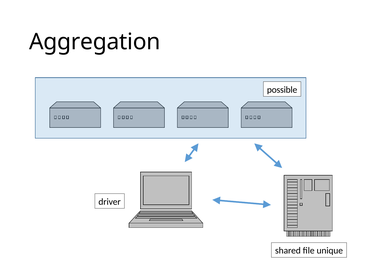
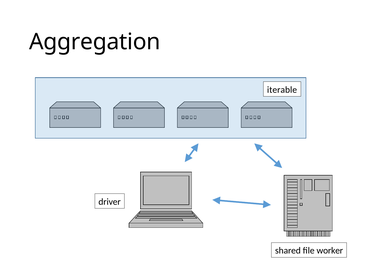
possible: possible -> iterable (282, 90)
unique: unique -> worker (330, 250)
